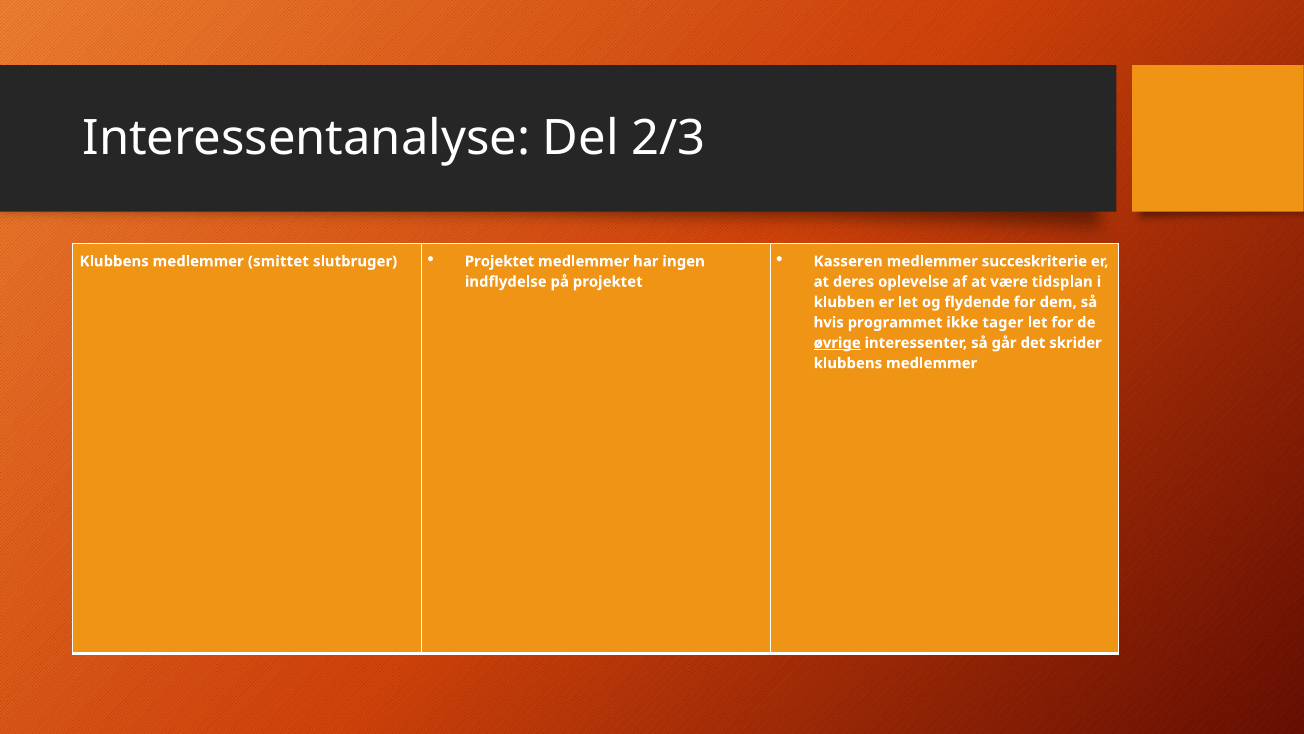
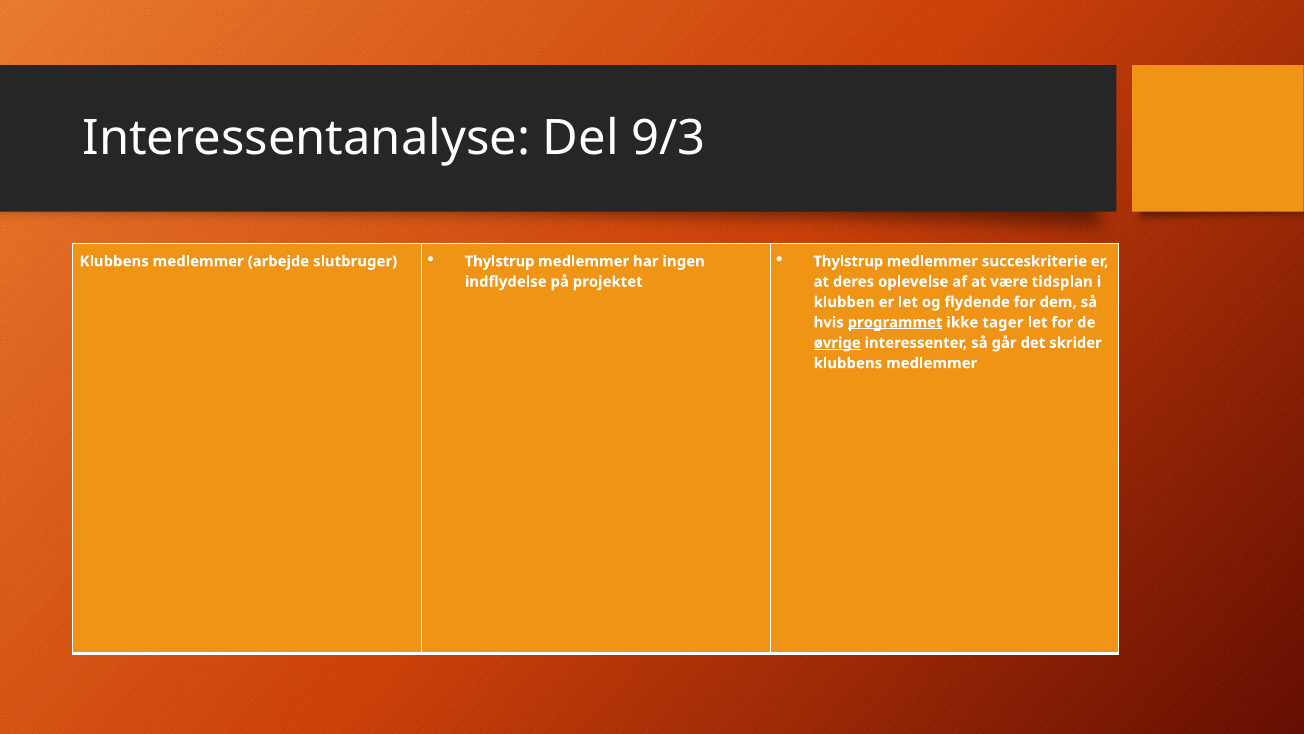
2/3: 2/3 -> 9/3 (669, 138)
Kasseren: Kasseren -> Thylstrup (848, 261)
smittet: smittet -> arbejde (278, 261)
Projektet: Projektet -> Thylstrup (500, 261)
programmet underline: none -> present (895, 322)
